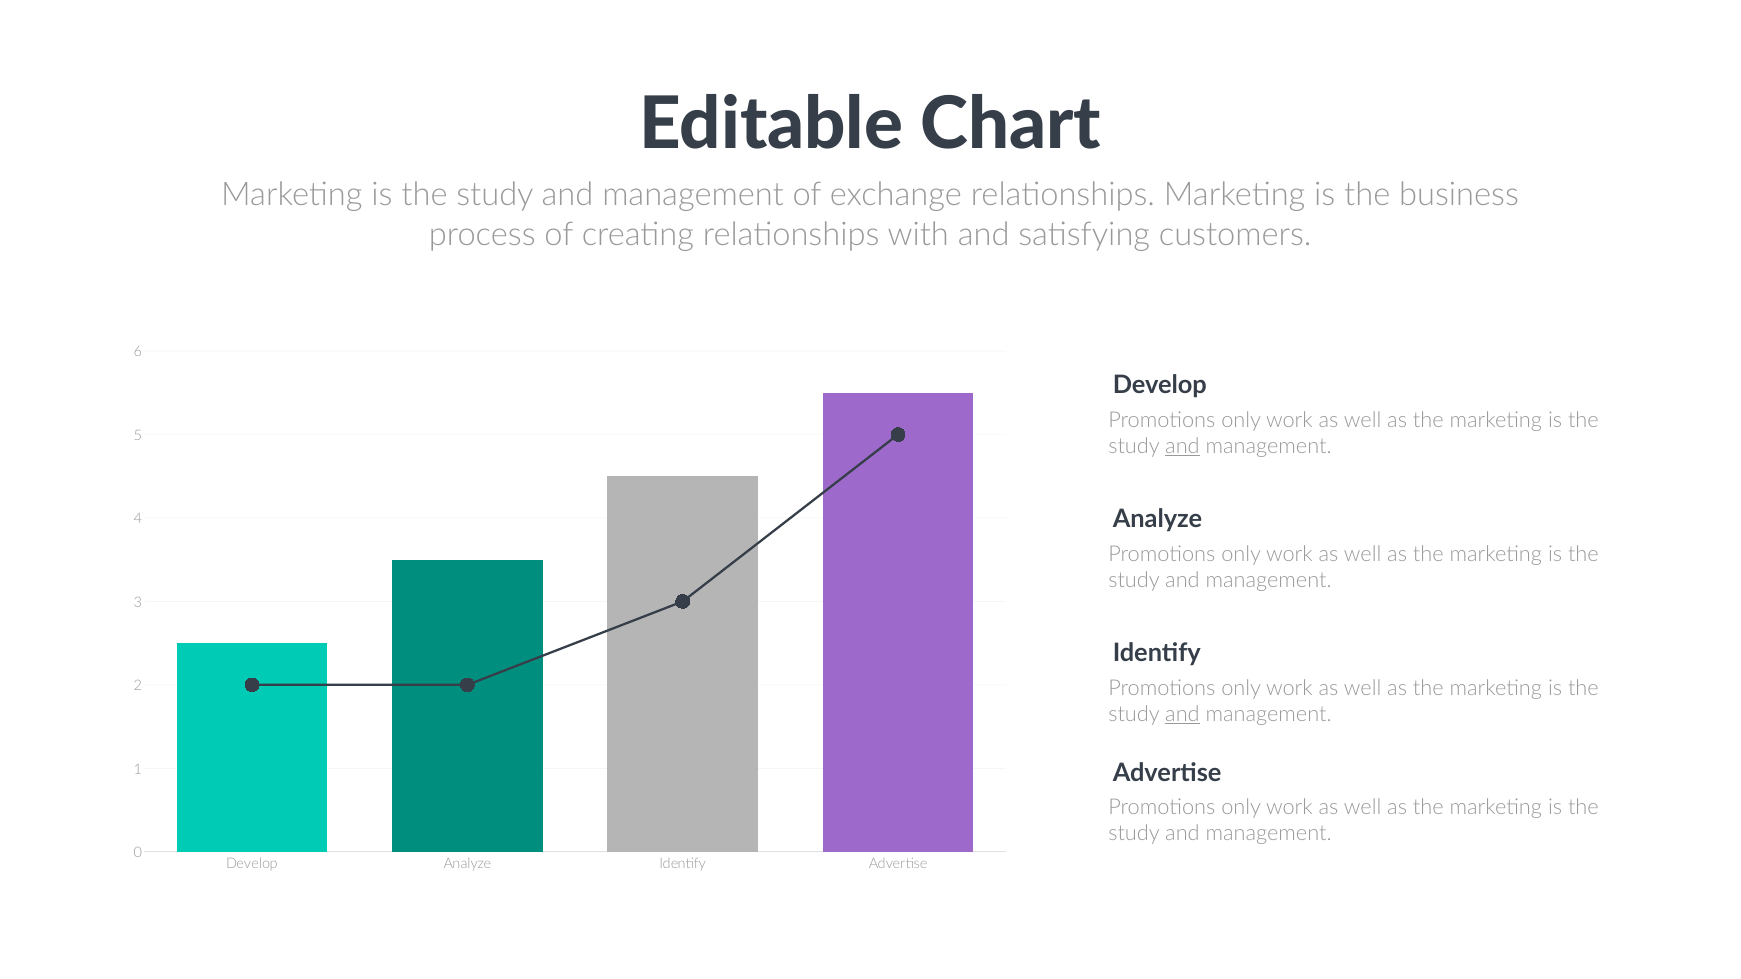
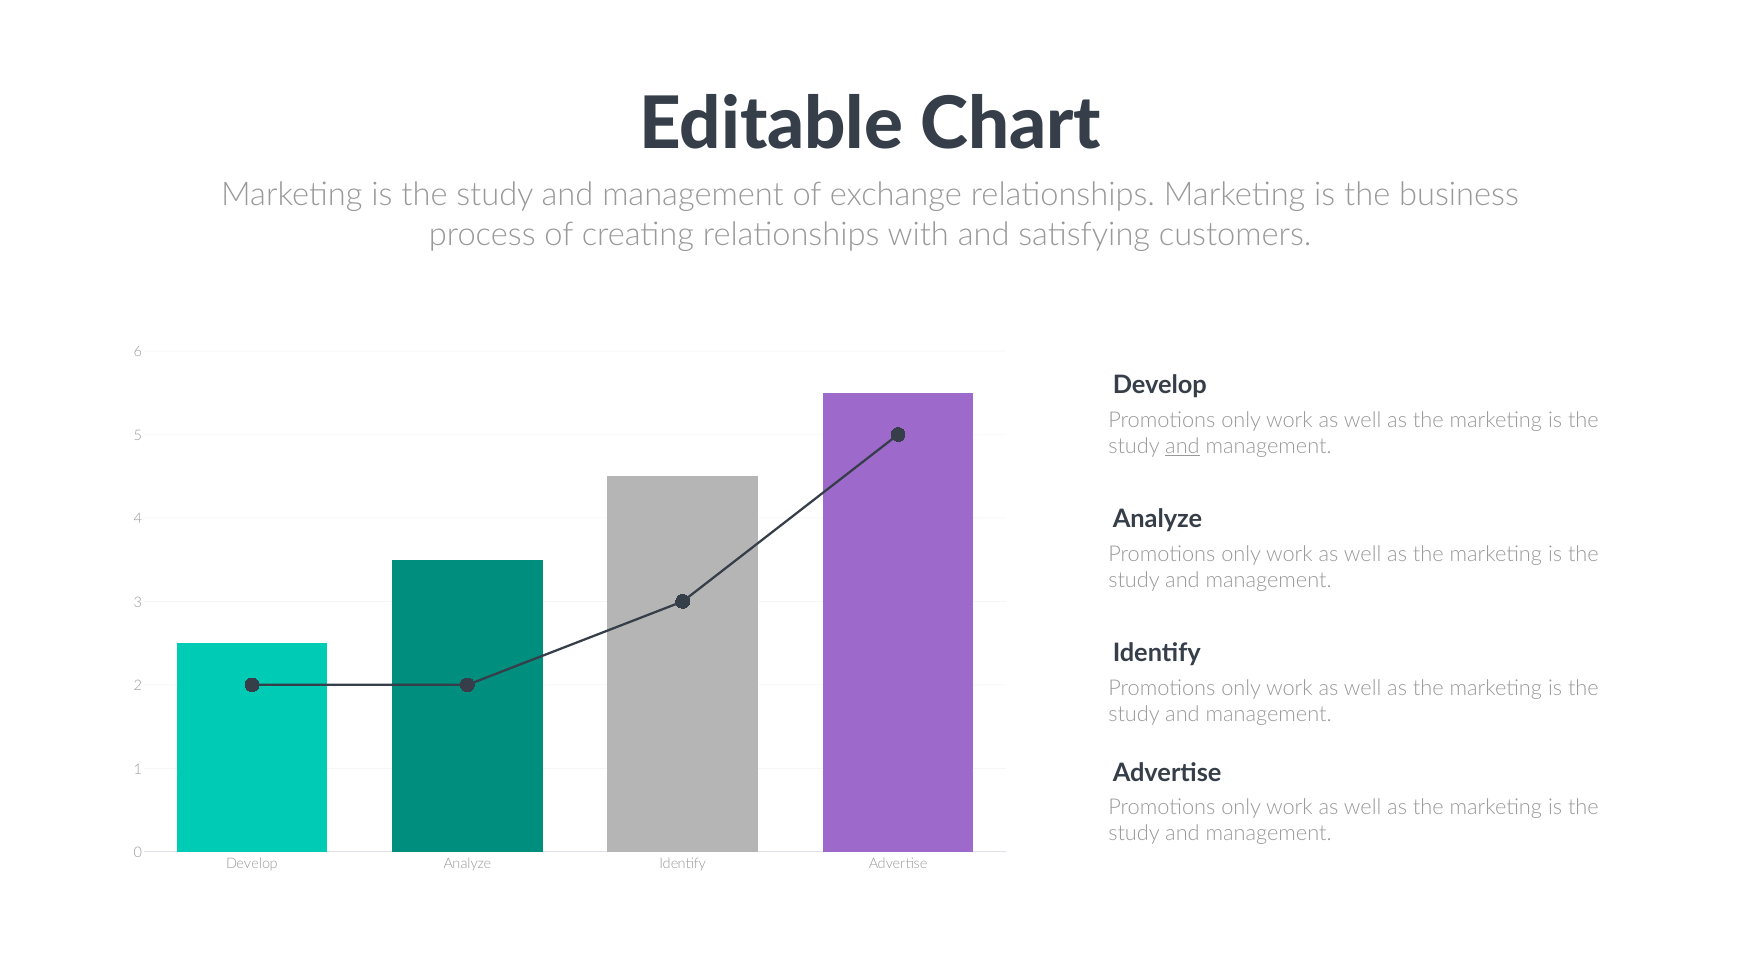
and underline: present -> none (1182, 714)
